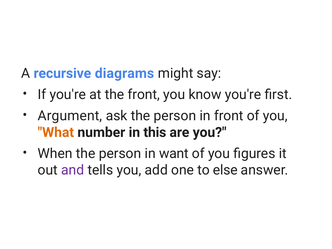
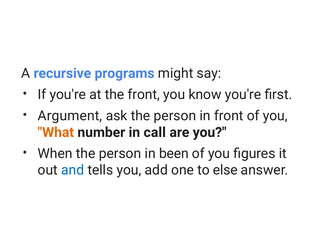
diagrams: diagrams -> programs (125, 73)
this: this -> call (155, 132)
want: want -> been (174, 154)
and colour: purple -> blue (73, 170)
